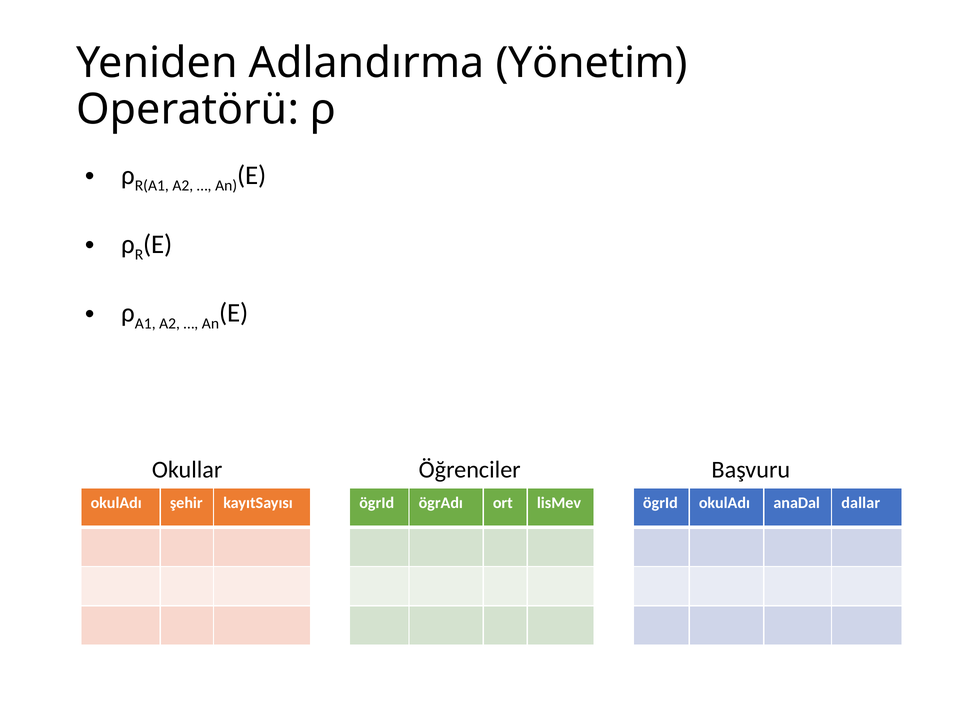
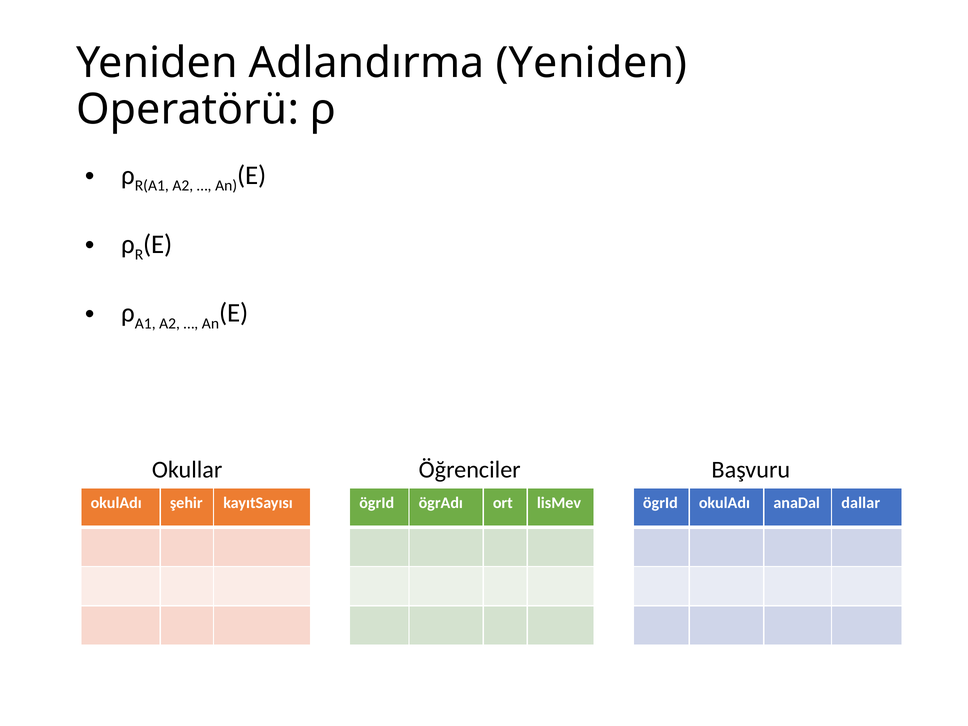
Adlandırma Yönetim: Yönetim -> Yeniden (592, 63)
